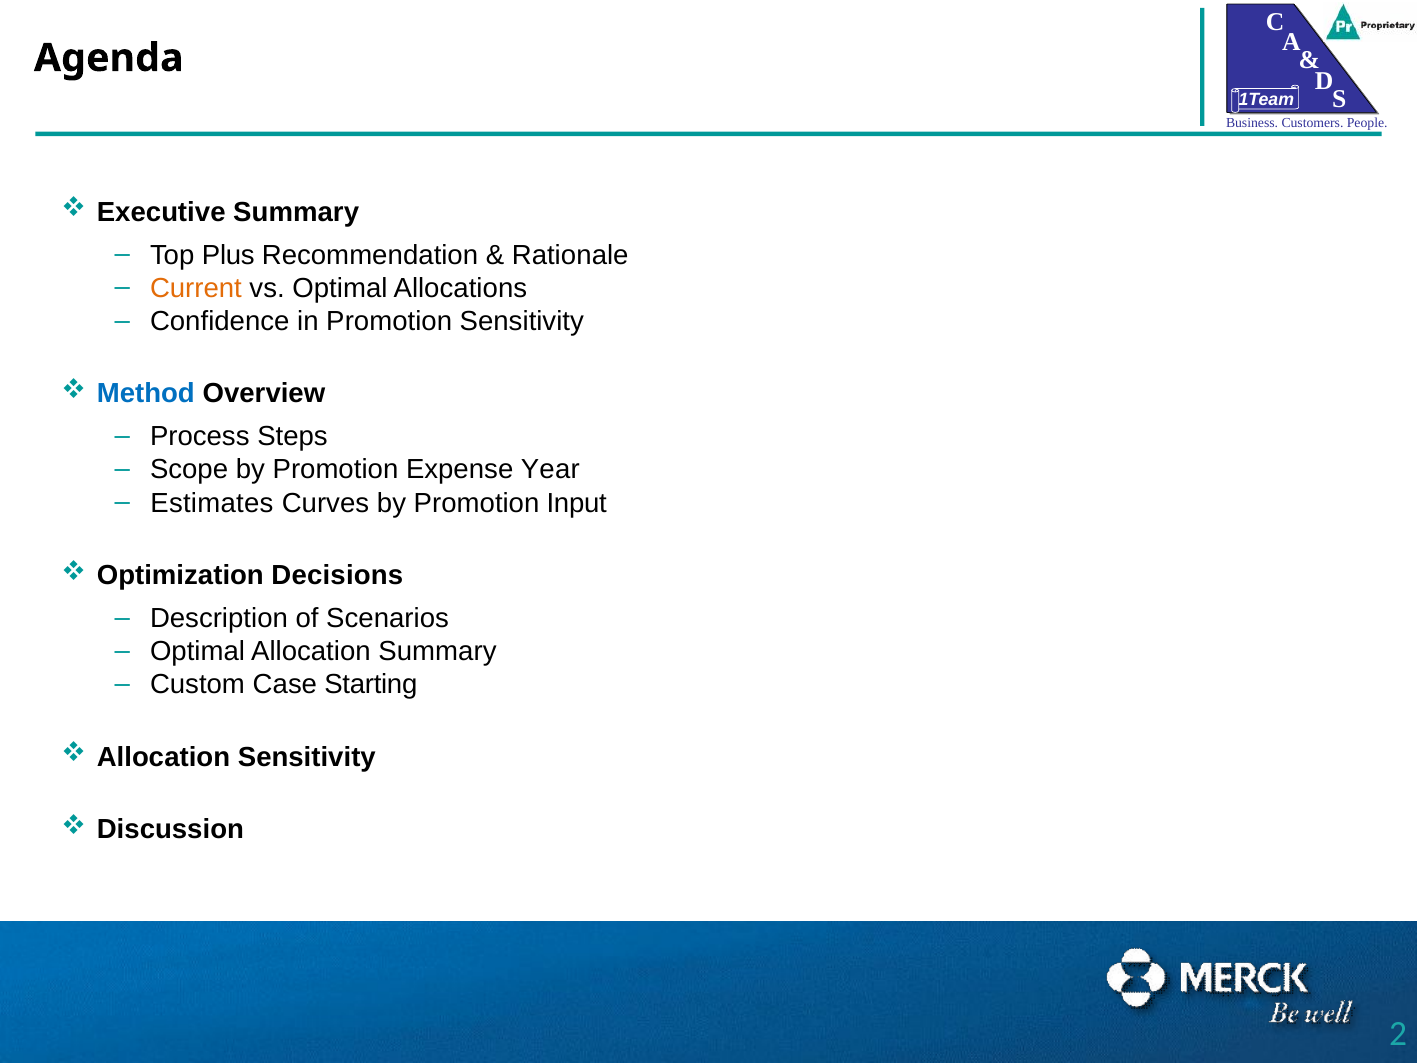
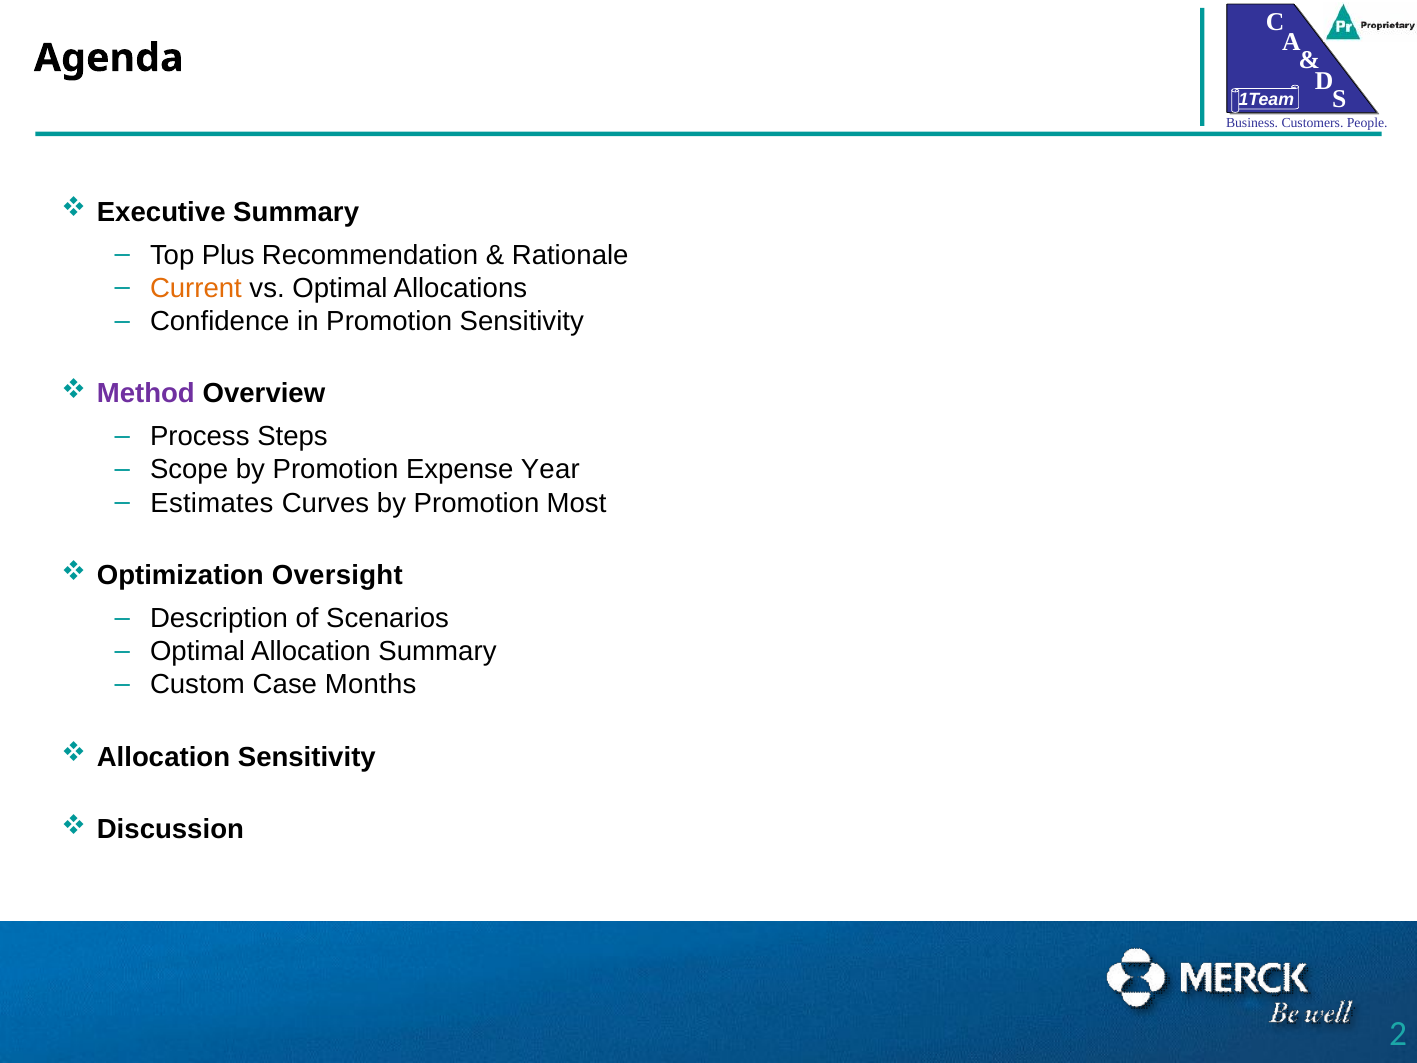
Method colour: blue -> purple (146, 394)
Input: Input -> Most (577, 503)
Decisions: Decisions -> Oversight (337, 575)
Starting: Starting -> Months (371, 684)
